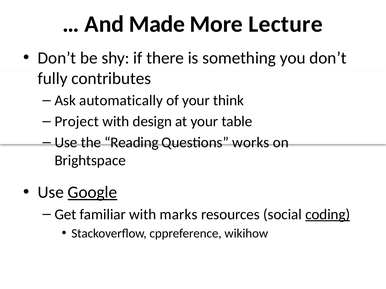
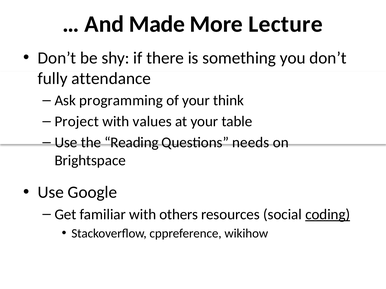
contributes: contributes -> attendance (111, 79)
automatically: automatically -> programming (121, 101)
design: design -> values (152, 122)
works: works -> needs (251, 143)
Google underline: present -> none (92, 193)
marks: marks -> others (179, 215)
